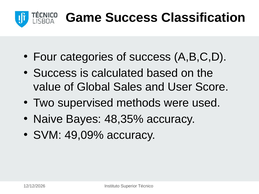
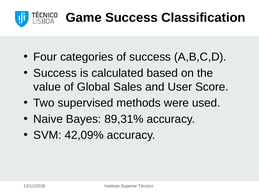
48,35%: 48,35% -> 89,31% (124, 119)
49,09%: 49,09% -> 42,09% (84, 135)
